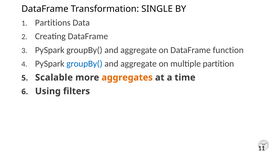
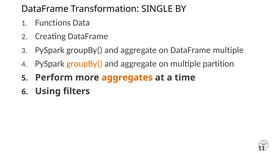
Partitions: Partitions -> Functions (53, 23)
DataFrame function: function -> multiple (228, 50)
groupBy( colour: blue -> orange (84, 64)
Scalable: Scalable -> Perform (54, 78)
